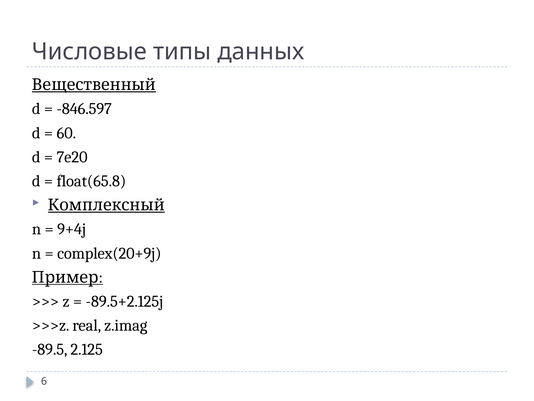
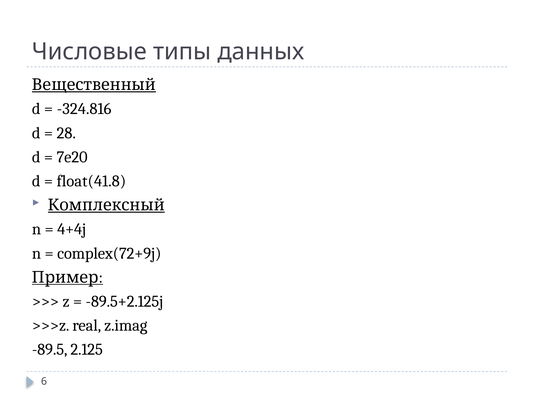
-846.597: -846.597 -> -324.816 (84, 109)
60: 60 -> 28 (66, 133)
float(65.8: float(65.8 -> float(41.8 (91, 181)
9+4j: 9+4j -> 4+4j (72, 229)
complex(20+9j: complex(20+9j -> complex(72+9j (109, 253)
